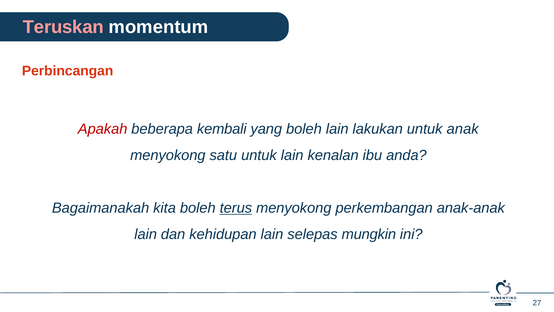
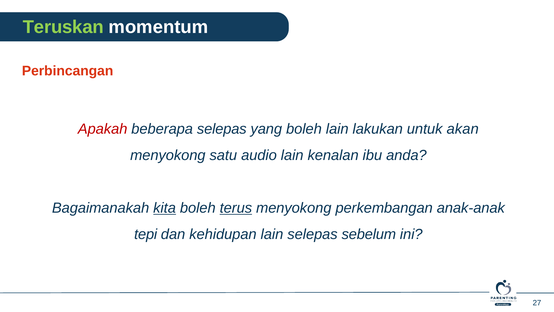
Teruskan colour: pink -> light green (63, 27)
beberapa kembali: kembali -> selepas (222, 129)
anak: anak -> akan (463, 129)
satu untuk: untuk -> audio (259, 155)
kita underline: none -> present (165, 208)
lain: lain -> tepi (146, 234)
mungkin: mungkin -> sebelum (369, 234)
